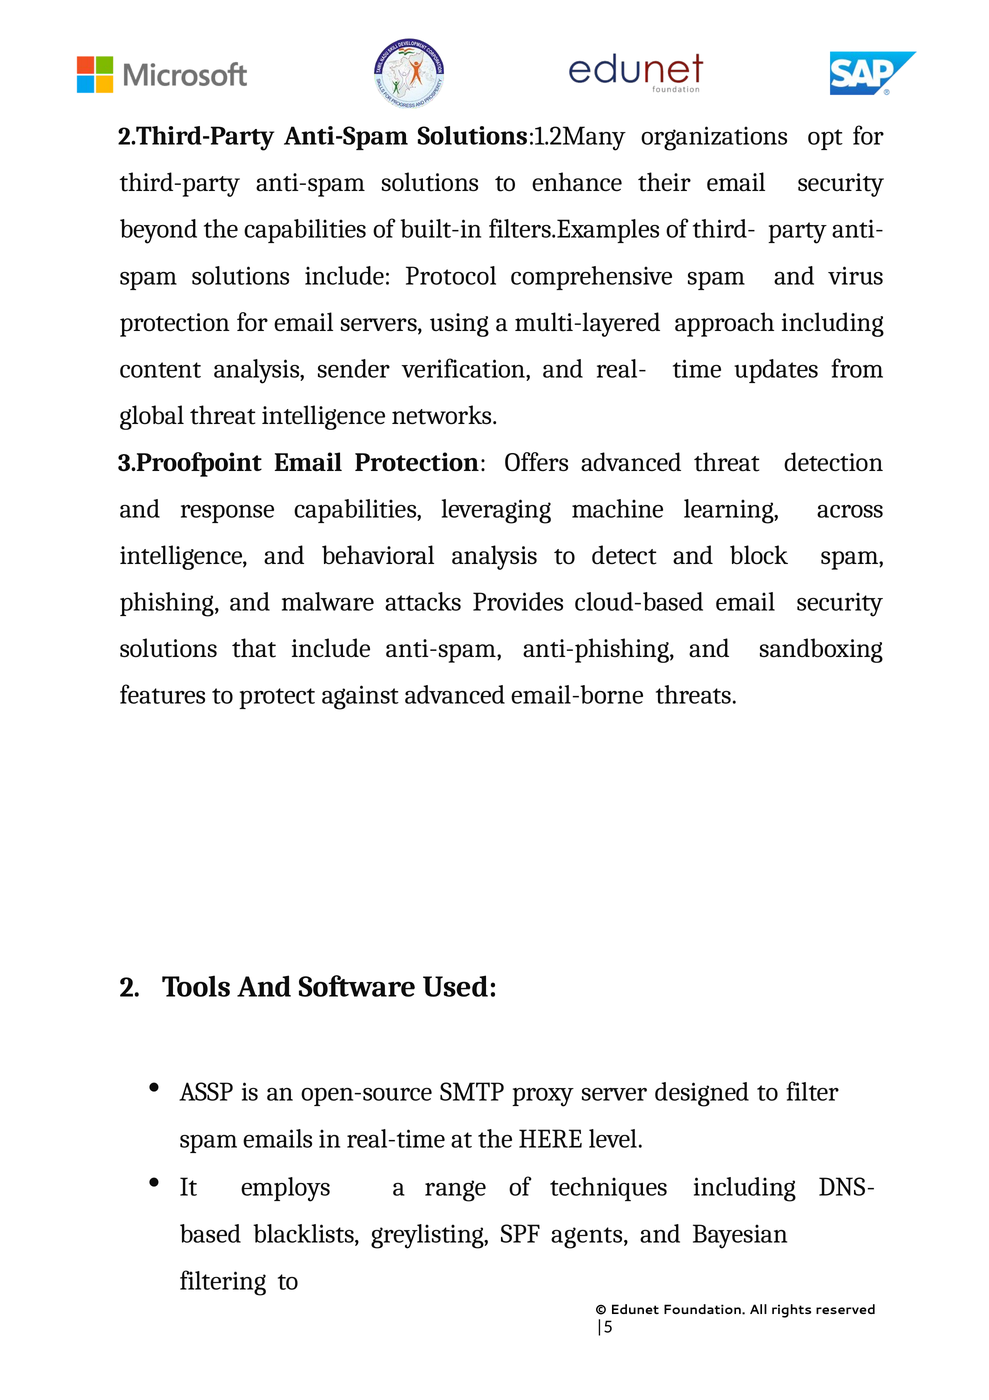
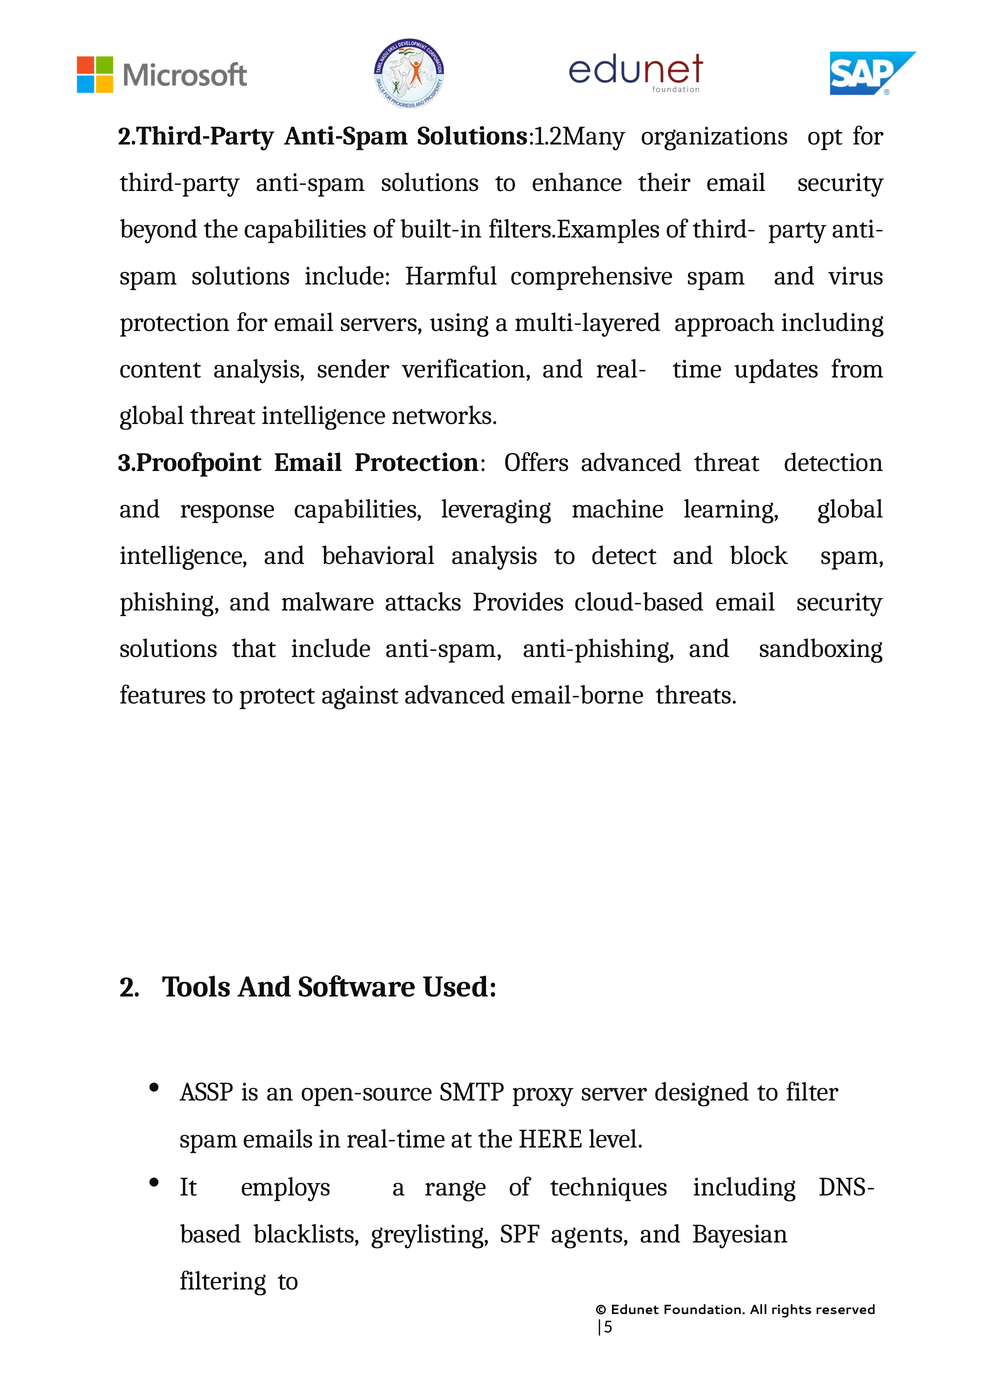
Protocol: Protocol -> Harmful (451, 276)
learning across: across -> global (851, 509)
